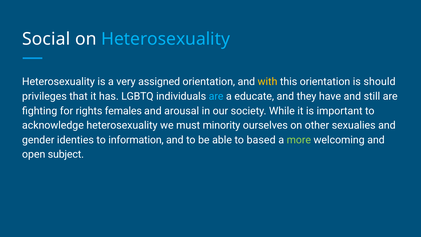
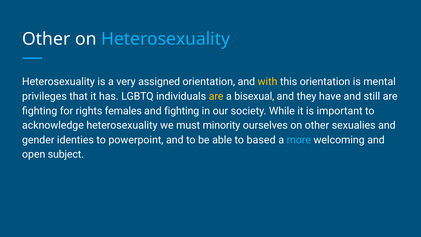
Social: Social -> Other (46, 39)
should: should -> mental (380, 82)
are colour: light blue -> yellow (216, 96)
educate: educate -> bisexual (254, 96)
and arousal: arousal -> fighting (182, 111)
information: information -> powerpoint (136, 140)
more colour: light green -> light blue (299, 140)
